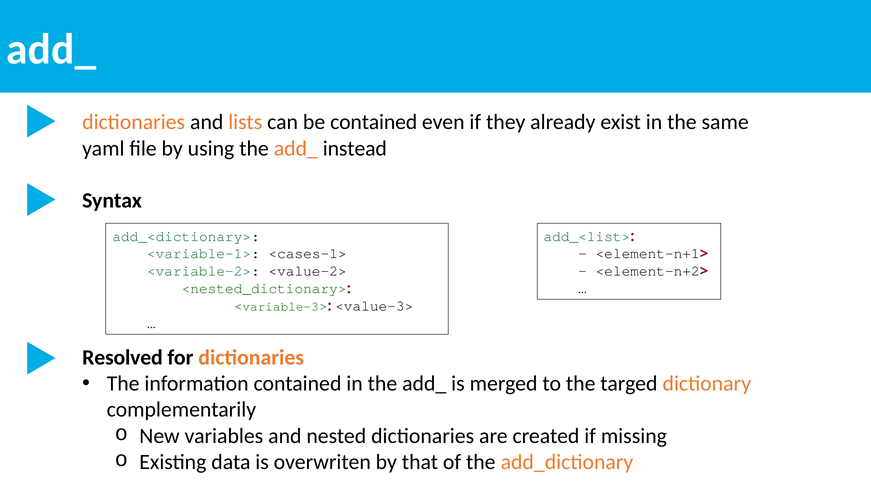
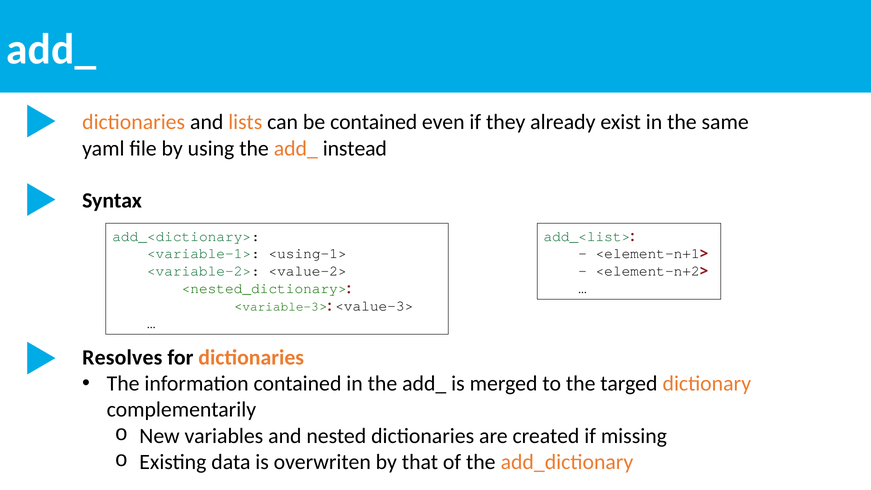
<cases-1>: <cases-1> -> <using-1> (308, 254)
Resolved: Resolved -> Resolves (122, 357)
